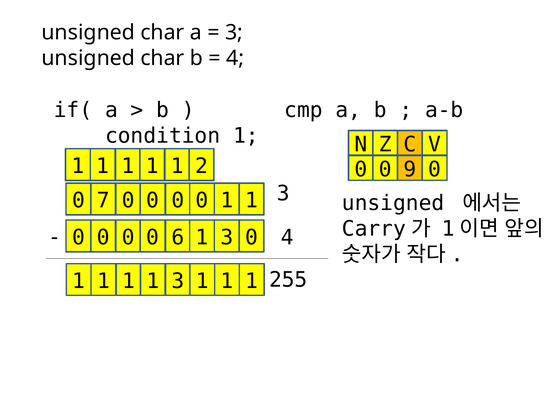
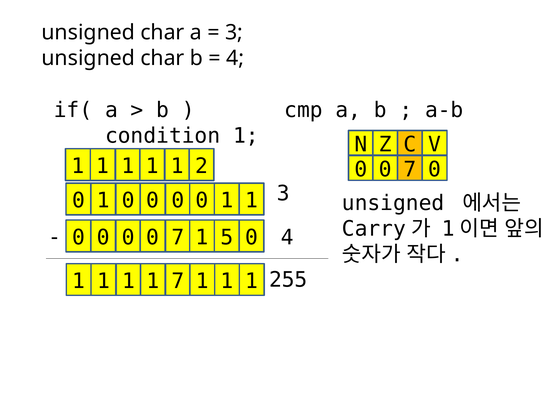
9: 9 -> 7 (410, 170)
7: 7 -> 1 (103, 201)
0 0 0 6: 6 -> 7 (178, 237)
3: 3 -> 5 (227, 237)
1 1 3: 3 -> 7 (178, 281)
